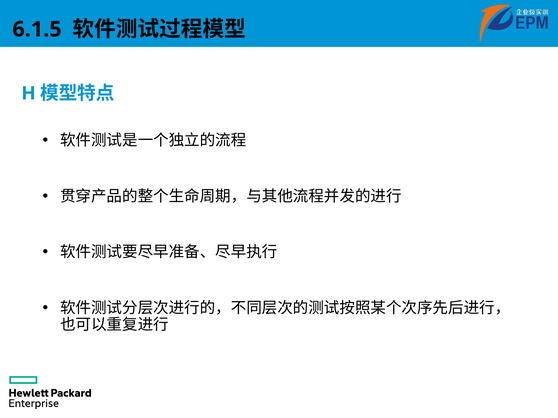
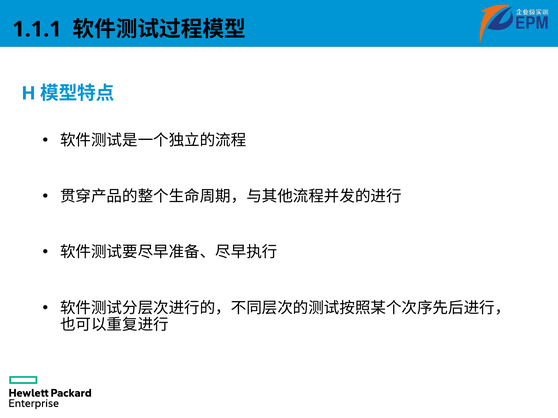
6.1.5: 6.1.5 -> 1.1.1 (37, 29)
